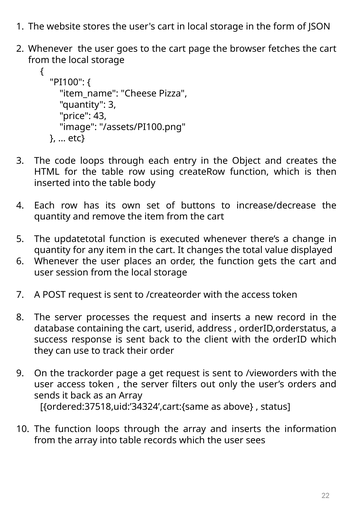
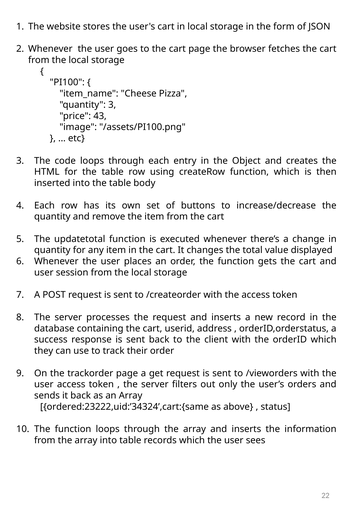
ordered:37518,uid:’34324’,cart:{same: ordered:37518,uid:’34324’,cart:{same -> ordered:23222,uid:’34324’,cart:{same (124, 406)
